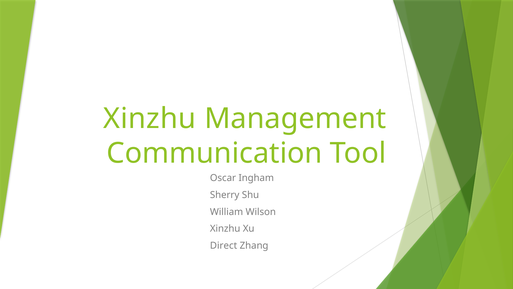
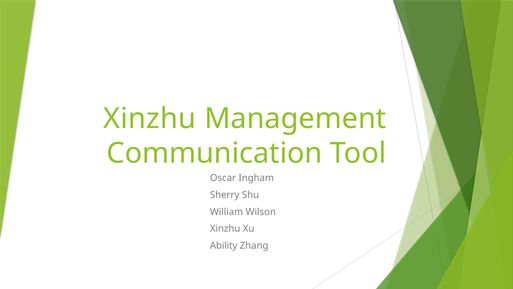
Direct: Direct -> Ability (224, 245)
